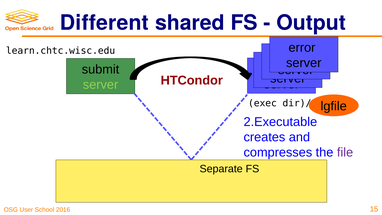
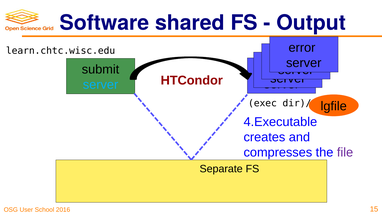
Different: Different -> Software (104, 23)
server colour: light green -> light blue (101, 85)
2.Executable: 2.Executable -> 4.Executable (280, 122)
